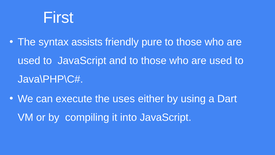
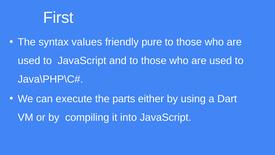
assists: assists -> values (87, 42)
uses: uses -> parts (124, 99)
